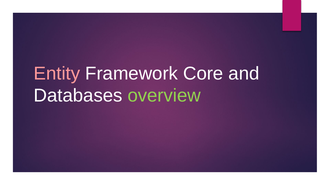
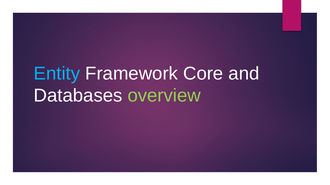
Entity colour: pink -> light blue (57, 74)
